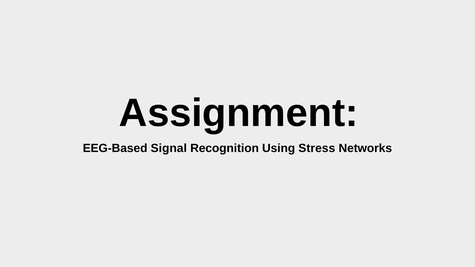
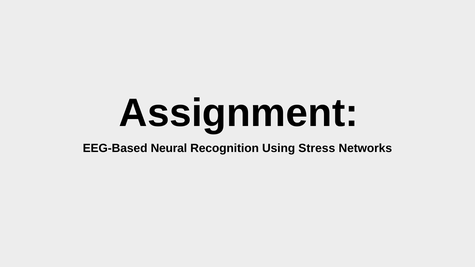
Signal: Signal -> Neural (169, 148)
